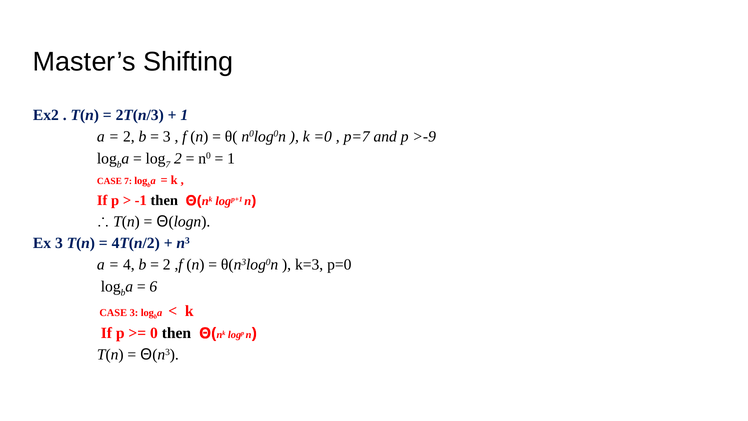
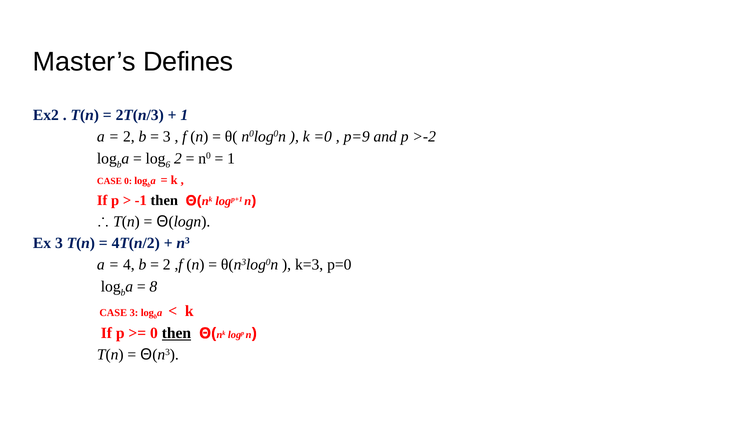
Shifting: Shifting -> Defines (188, 62)
p=7: p=7 -> p=9 (357, 136)
>-9: >-9 -> >-2 (424, 136)
7: 7 -> 6 (168, 164)
CASE 7: 7 -> 0 (128, 181)
6: 6 -> 8 (153, 286)
then underline: none -> present (176, 333)
